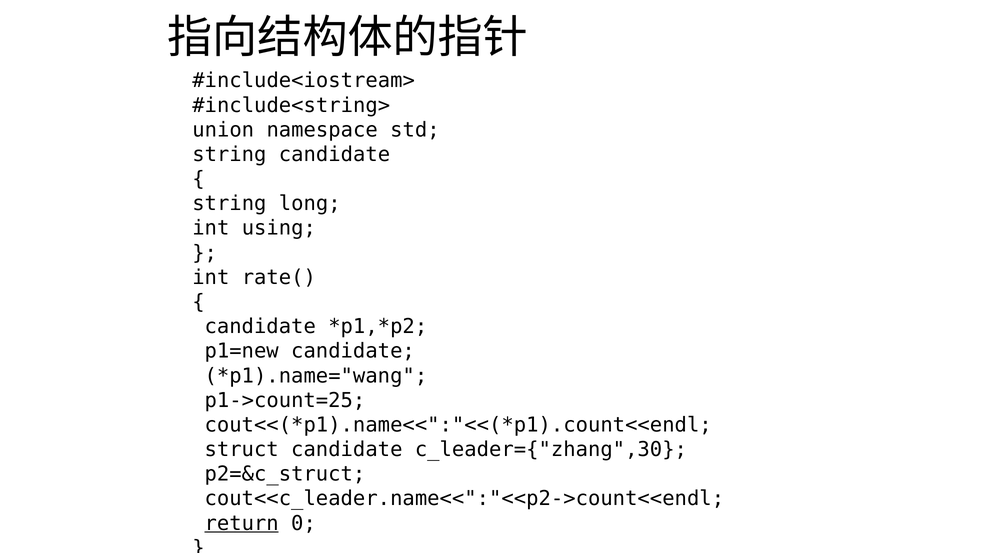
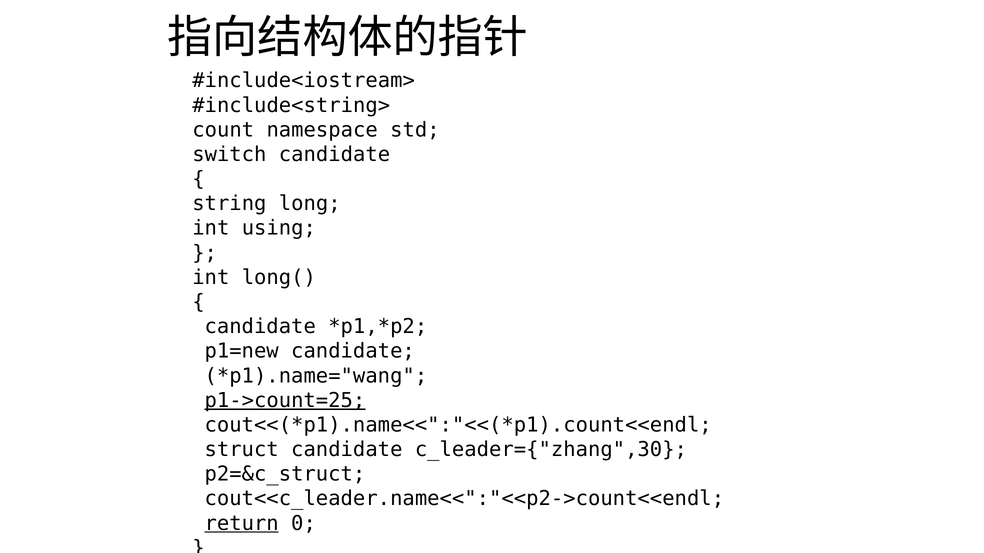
union: union -> count (223, 130)
string: string -> switch (229, 155)
rate(: rate( -> long( (279, 278)
p1->count=25 underline: none -> present (285, 401)
